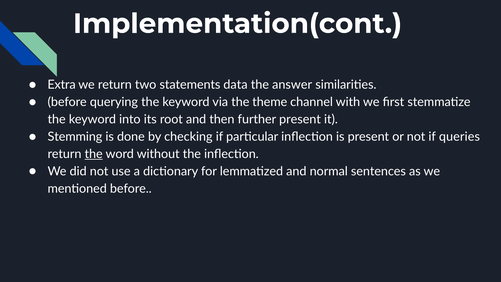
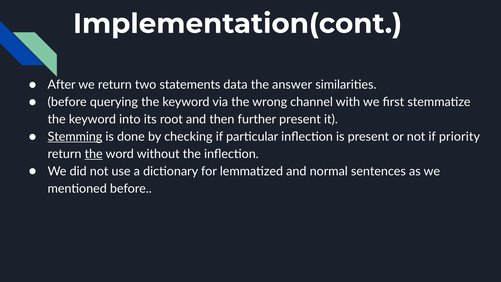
Extra: Extra -> After (62, 85)
theme: theme -> wrong (270, 102)
Stemming underline: none -> present (75, 137)
queries: queries -> priority (459, 137)
